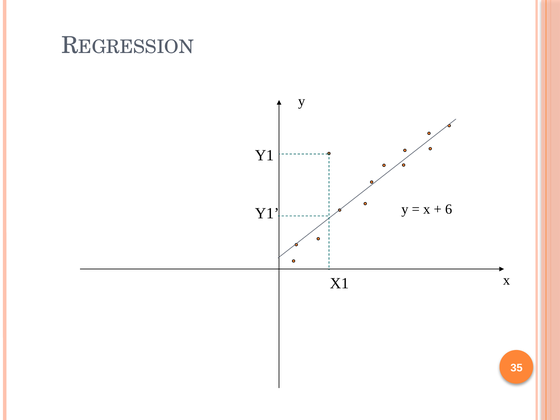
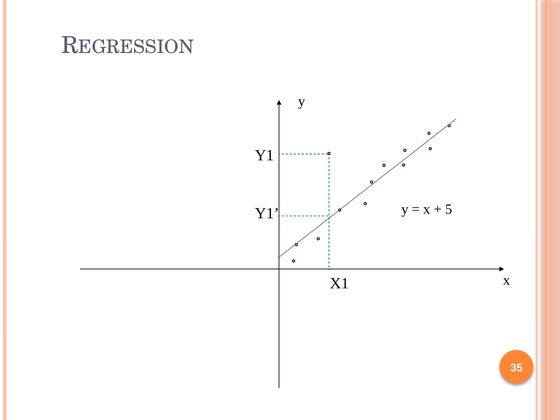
6: 6 -> 5 (449, 209)
